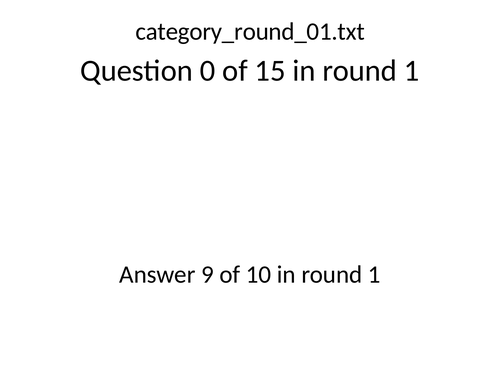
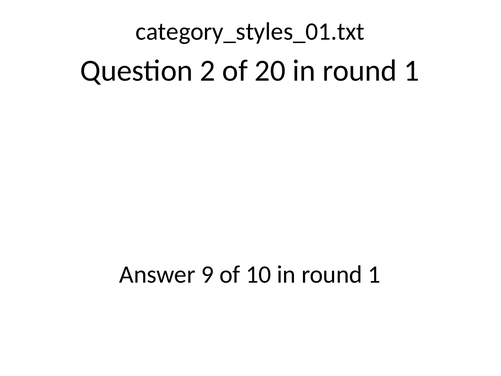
category_round_01.txt: category_round_01.txt -> category_styles_01.txt (250, 32)
0: 0 -> 2 (208, 71)
15: 15 -> 20 (270, 71)
